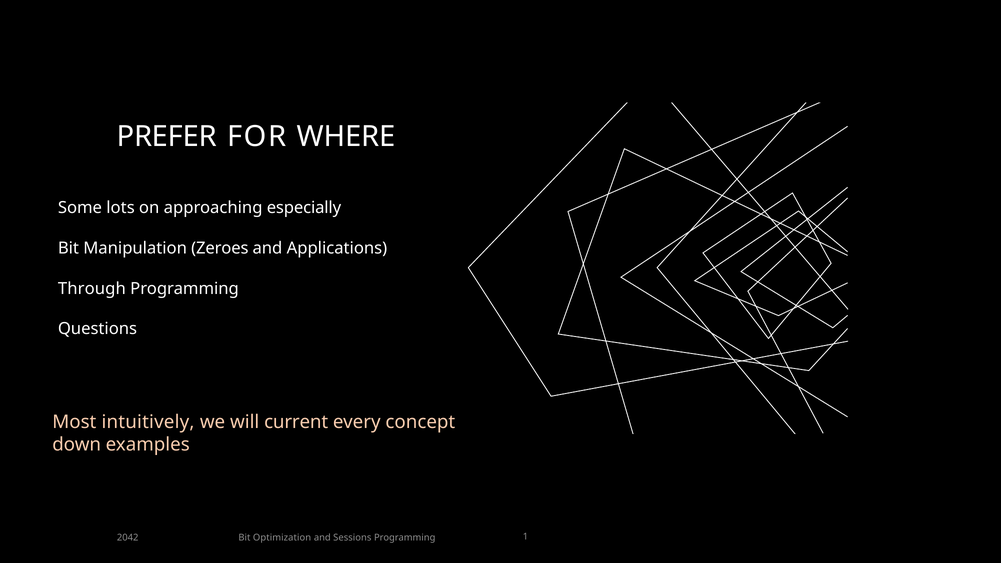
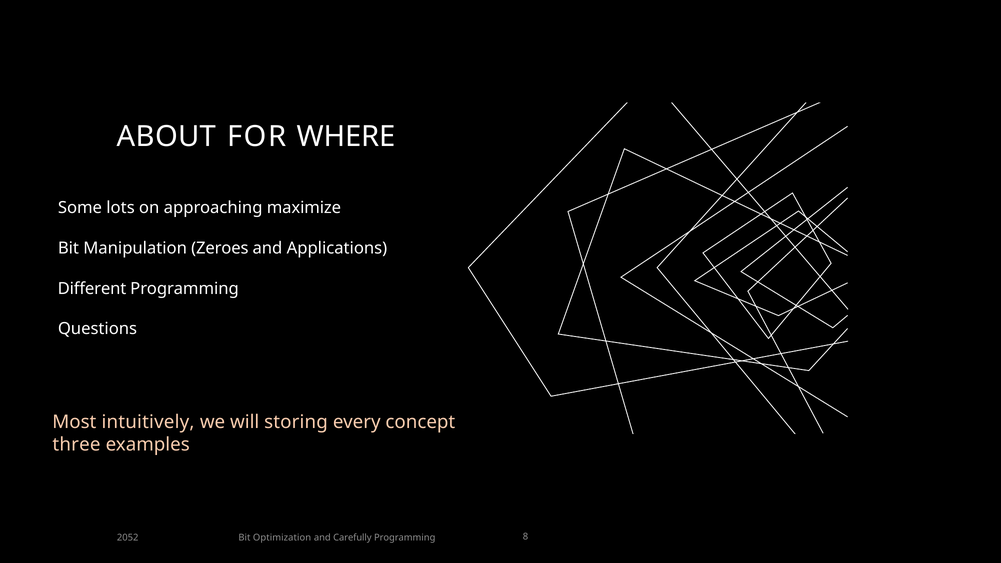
PREFER: PREFER -> ABOUT (167, 137)
especially: especially -> maximize (304, 208)
Through: Through -> Different (92, 289)
current: current -> storing (296, 422)
down: down -> three (76, 445)
2042: 2042 -> 2052 (128, 537)
Sessions: Sessions -> Carefully (352, 537)
1: 1 -> 8 (526, 537)
